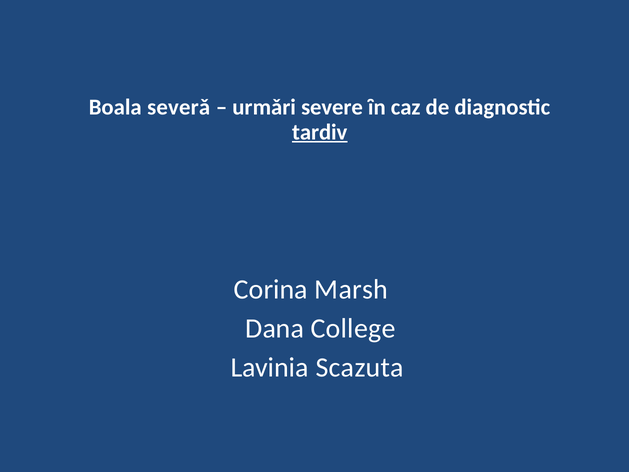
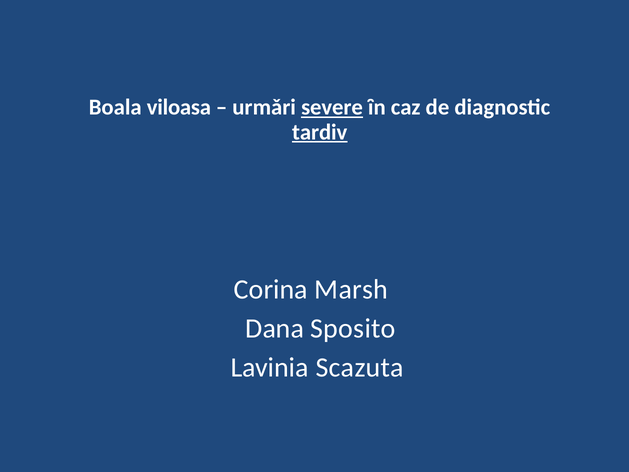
severǎ: severǎ -> viloasa (179, 107)
severe underline: none -> present (332, 107)
College: College -> Sposito (353, 328)
